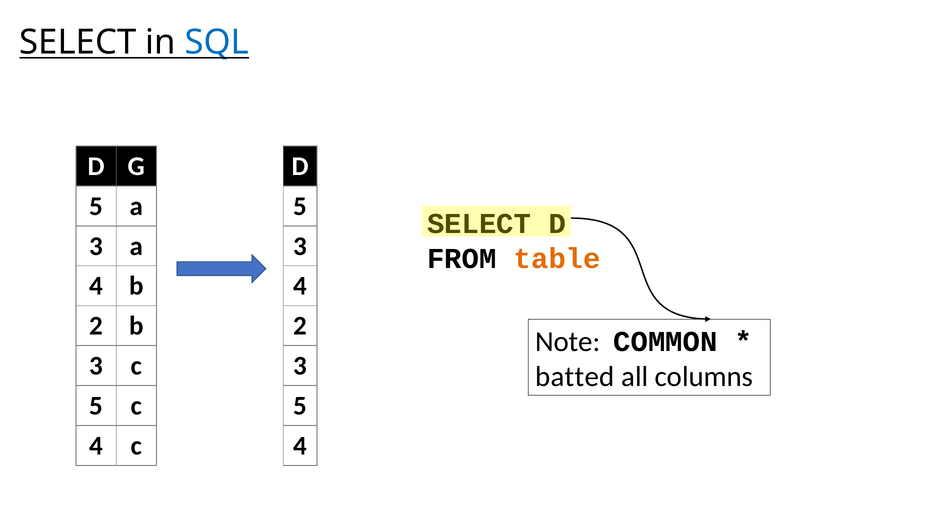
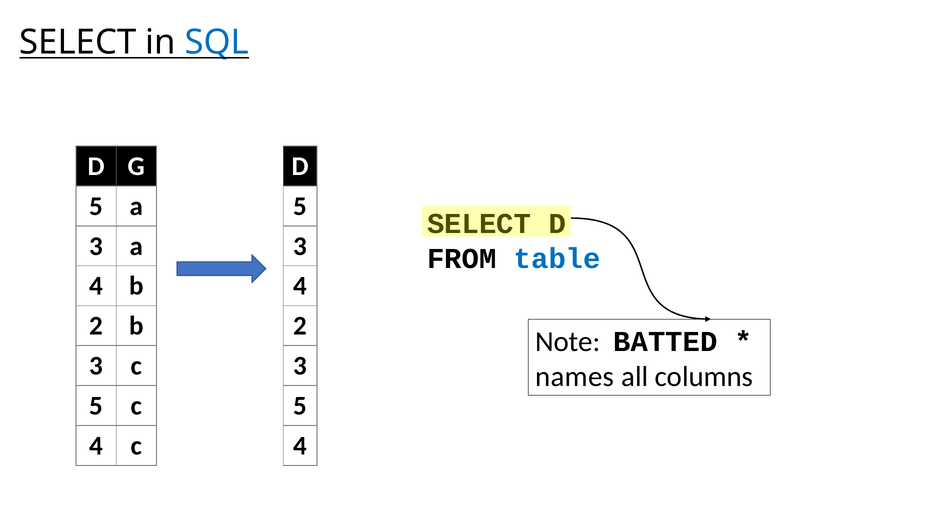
table colour: orange -> blue (557, 259)
COMMON: COMMON -> BATTED (665, 342)
batted: batted -> names (575, 377)
